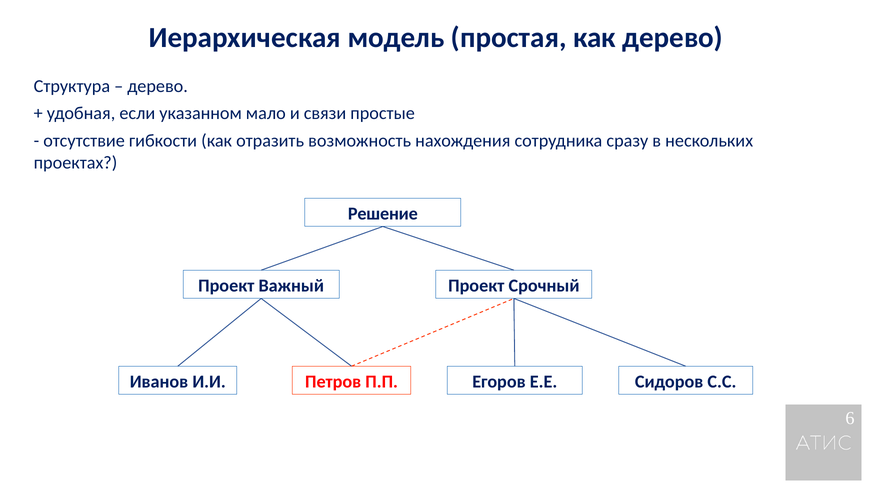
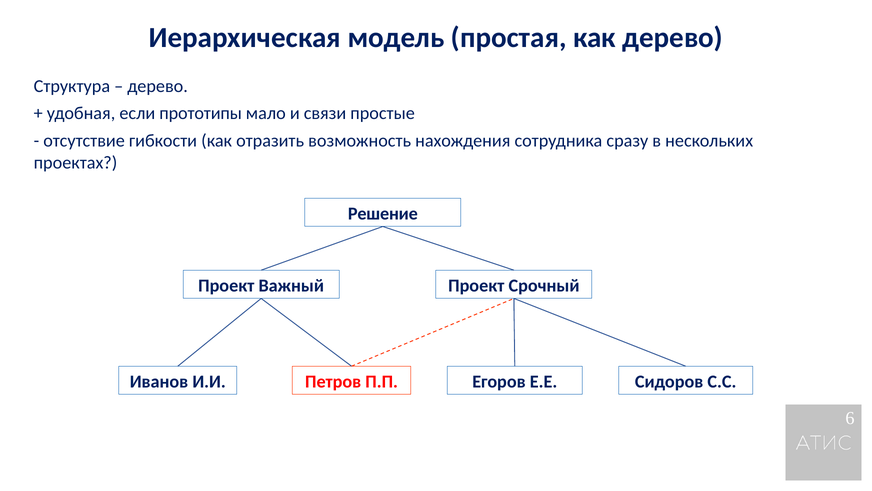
указанном: указанном -> прототипы (201, 113)
